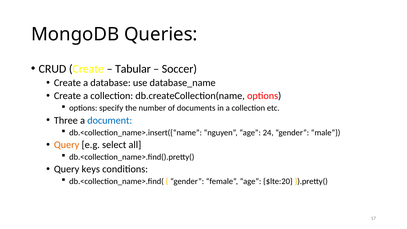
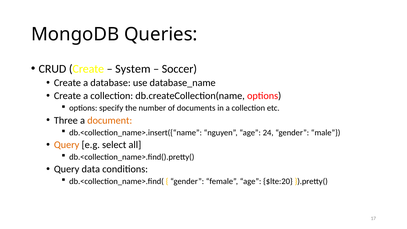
Tabular: Tabular -> System (133, 69)
document colour: blue -> orange (110, 120)
keys: keys -> data (91, 169)
